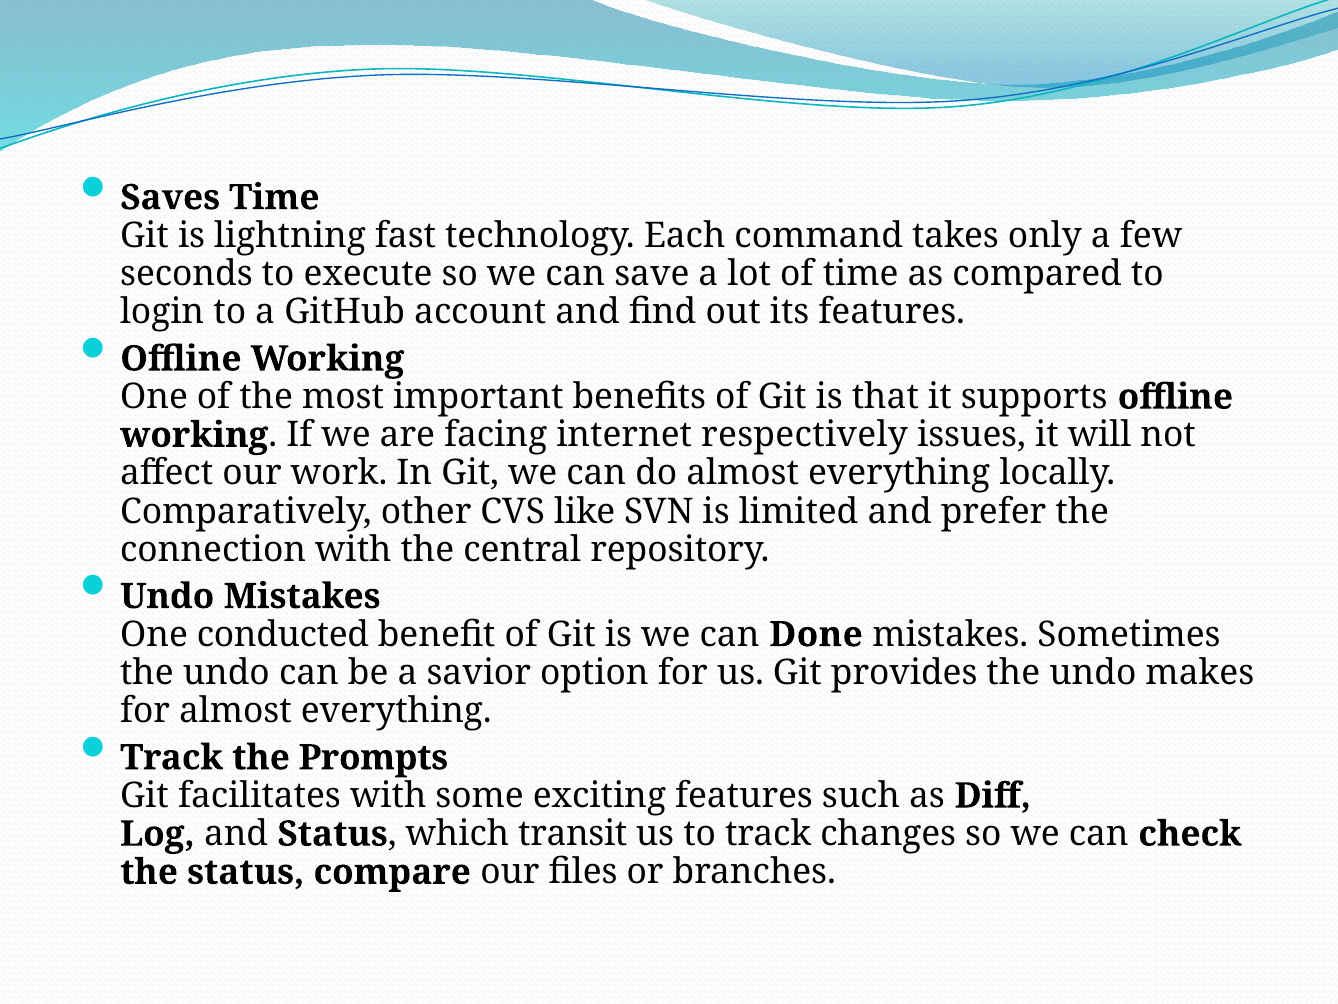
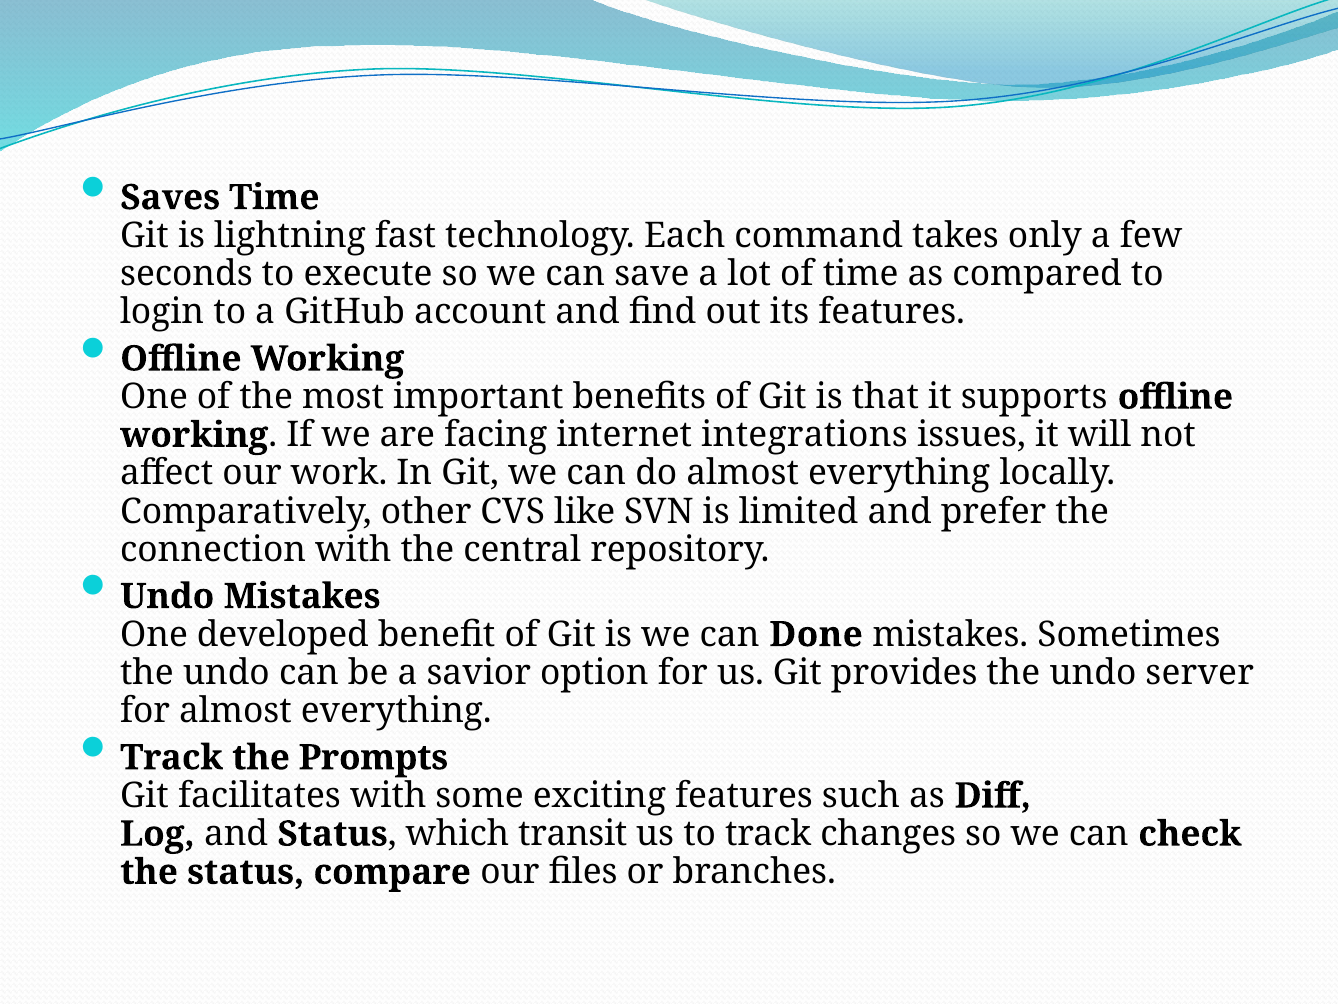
respectively: respectively -> integrations (804, 435)
conducted: conducted -> developed (283, 634)
makes: makes -> server (1200, 672)
